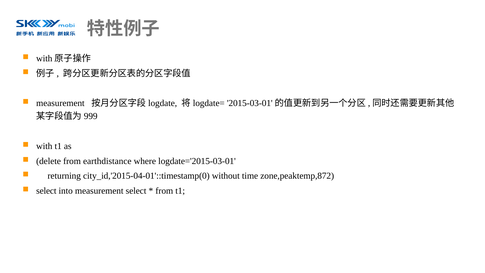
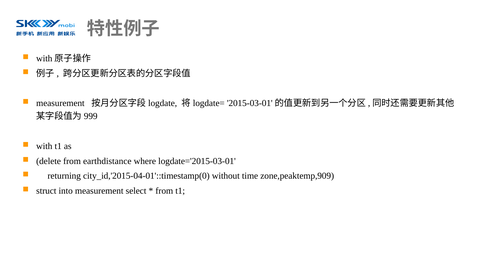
zone,peaktemp,872: zone,peaktemp,872 -> zone,peaktemp,909 (297, 176)
select: select -> struct (46, 191)
